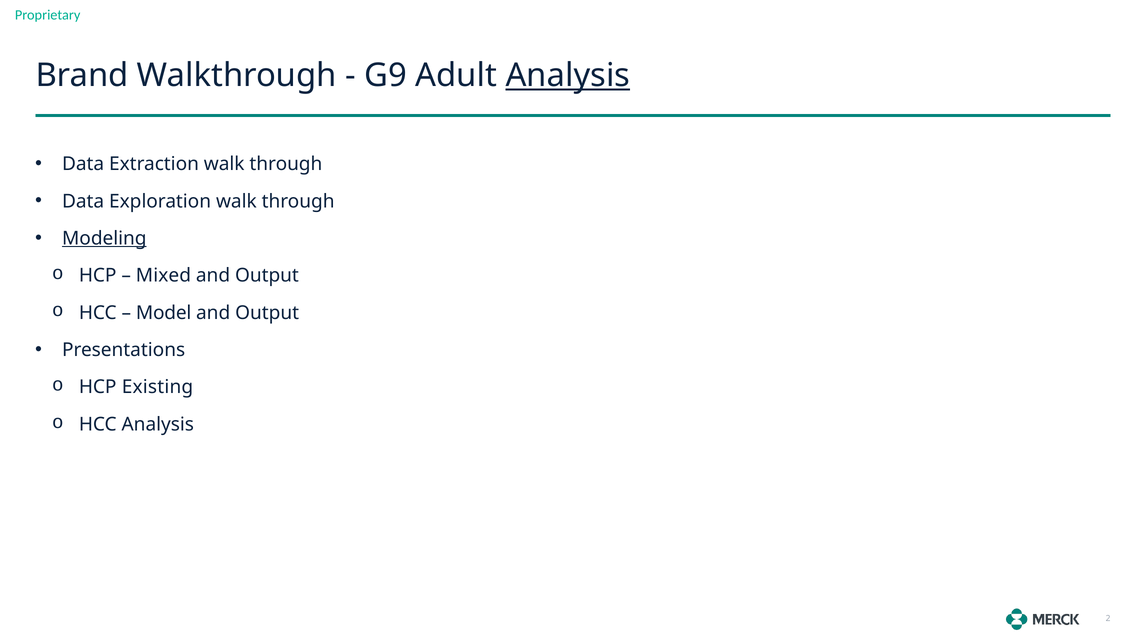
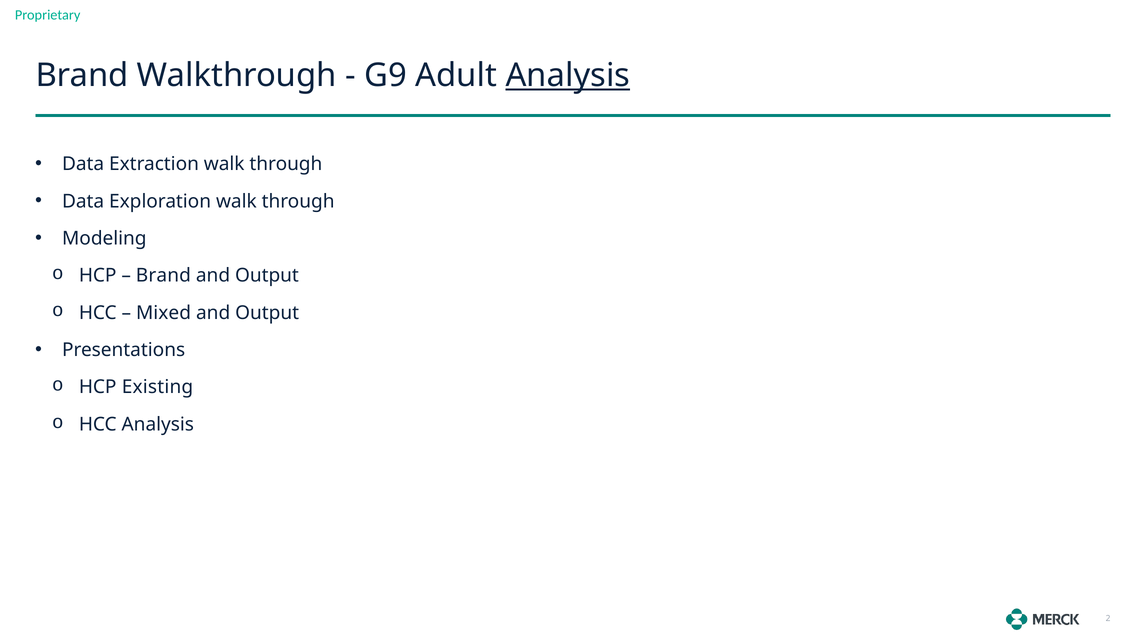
Modeling underline: present -> none (104, 239)
Mixed: Mixed -> Brand (163, 276)
Model: Model -> Mixed (164, 313)
